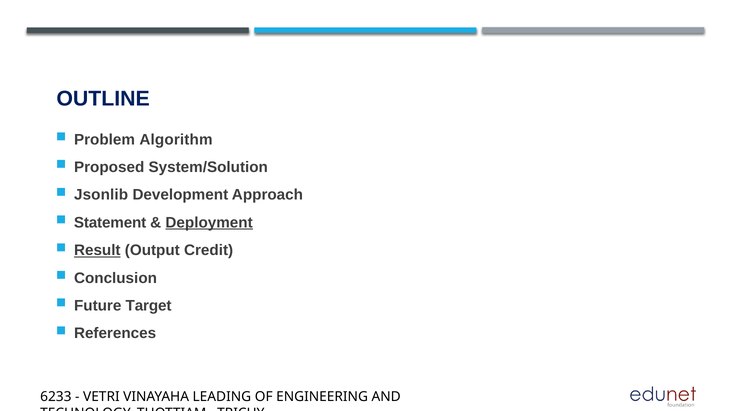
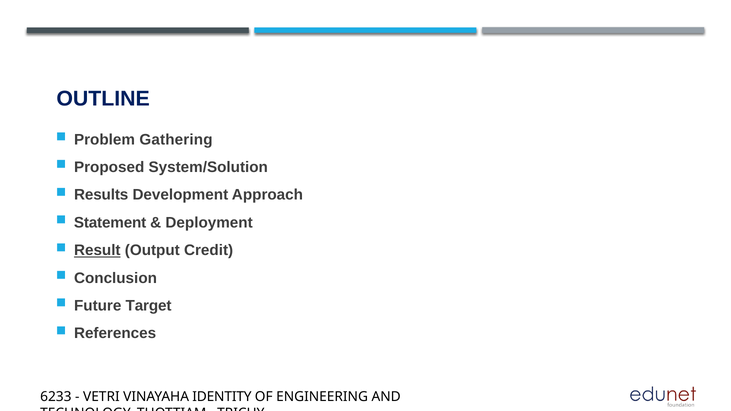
Algorithm: Algorithm -> Gathering (176, 140)
Jsonlib: Jsonlib -> Results (101, 195)
Deployment underline: present -> none (209, 223)
LEADING: LEADING -> IDENTITY (222, 397)
